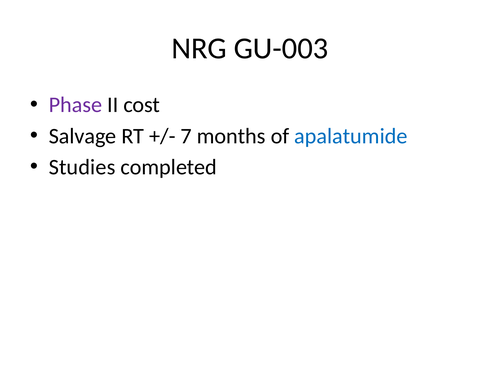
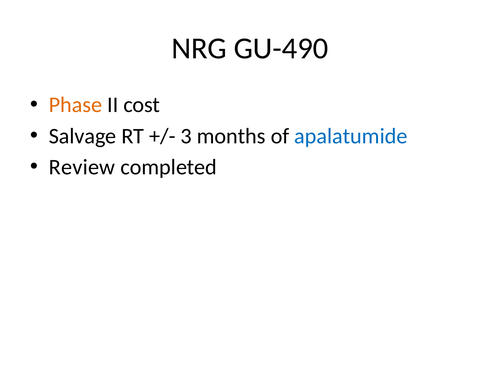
GU-003: GU-003 -> GU-490 (281, 48)
Phase colour: purple -> orange (76, 105)
7: 7 -> 3 (186, 136)
Studies: Studies -> Review (82, 167)
